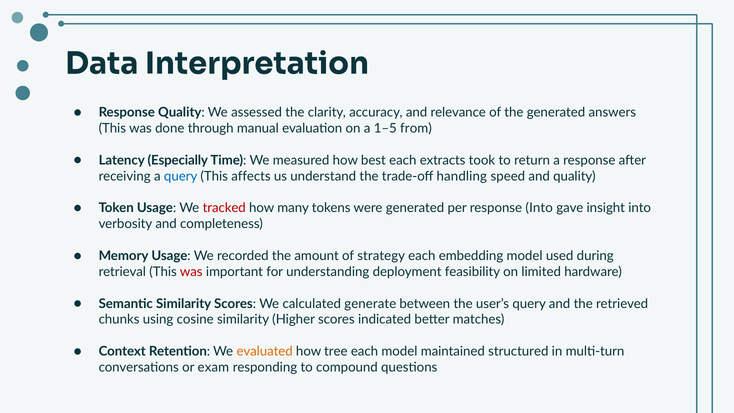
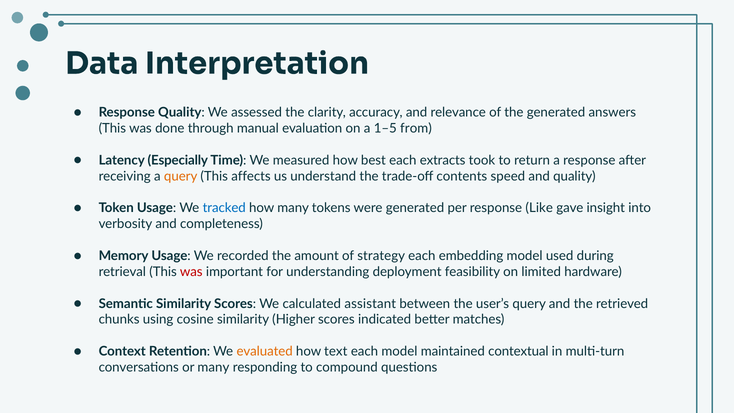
query colour: blue -> orange (181, 176)
handling: handling -> contents (462, 176)
tracked colour: red -> blue (224, 208)
response Into: Into -> Like (539, 208)
generate: generate -> assistant (370, 304)
tree: tree -> text (336, 351)
structured: structured -> contextual (518, 351)
or exam: exam -> many (213, 367)
